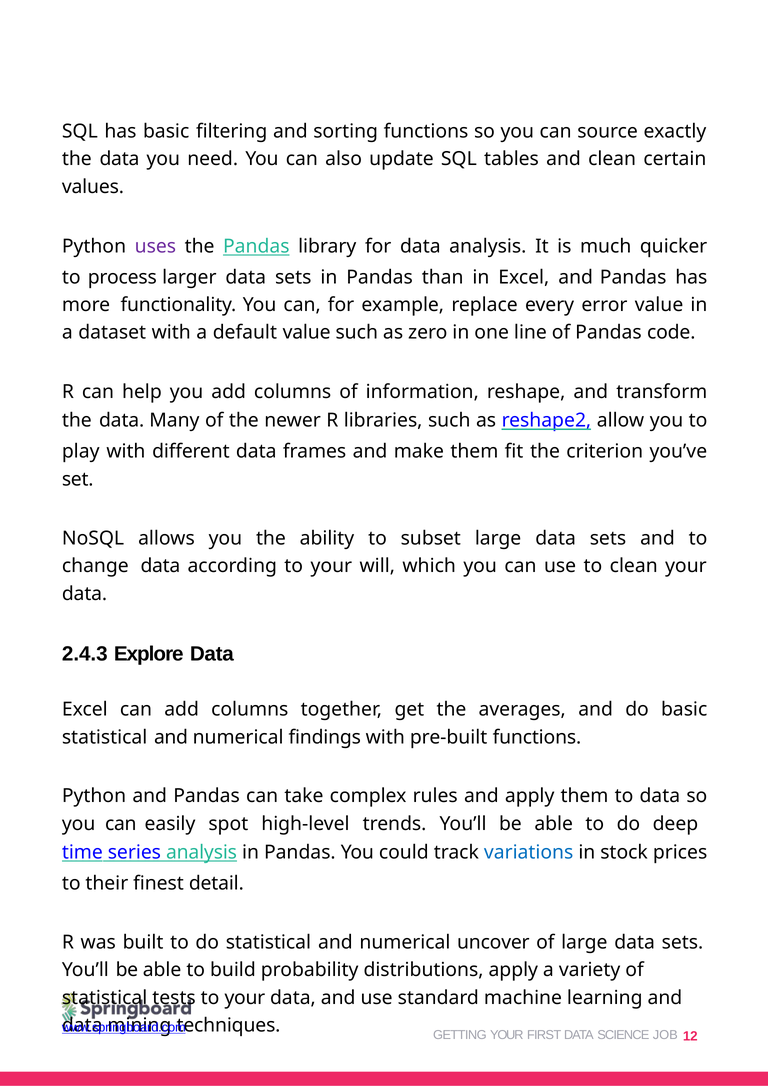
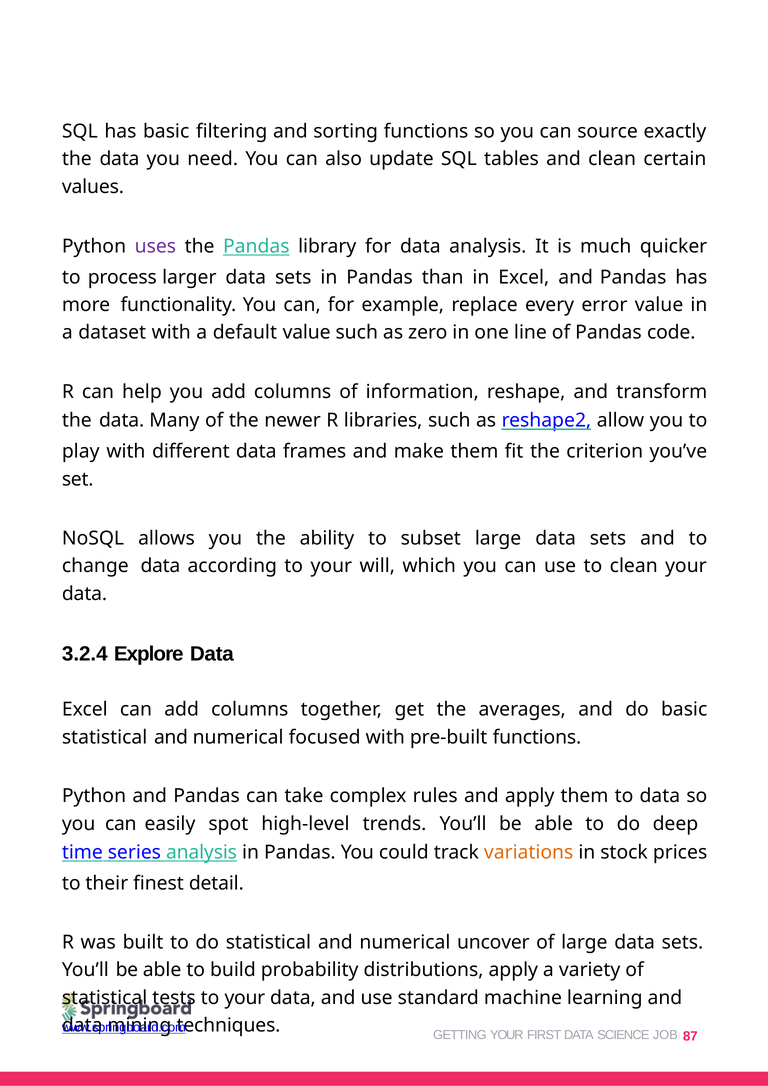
2.4.3: 2.4.3 -> 3.2.4 (85, 654)
findings: findings -> focused (325, 738)
variations colour: blue -> orange (529, 853)
12: 12 -> 87 (690, 1037)
